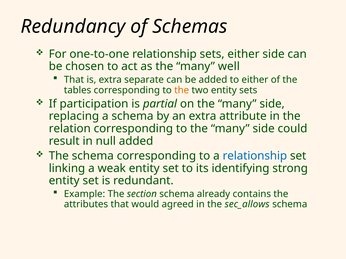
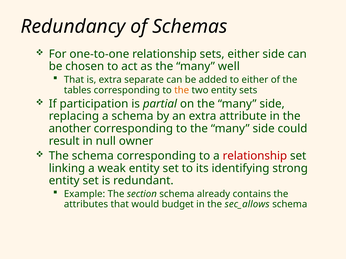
relation: relation -> another (70, 129)
null added: added -> owner (136, 141)
relationship colour: blue -> red (255, 156)
agreed: agreed -> budget (178, 205)
